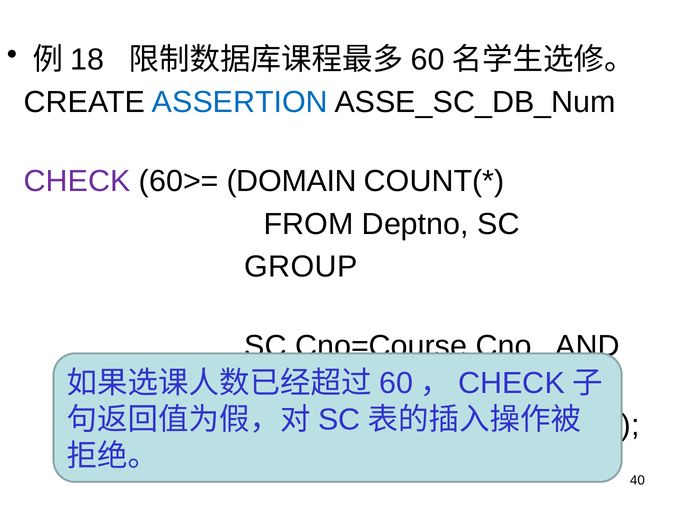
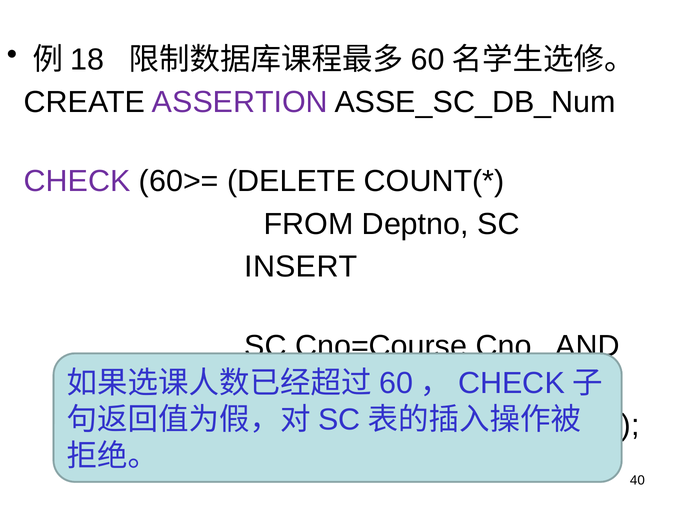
ASSERTION colour: blue -> purple (240, 102)
DOMAIN: DOMAIN -> DELETE (292, 182)
GROUP: GROUP -> INSERT (301, 267)
